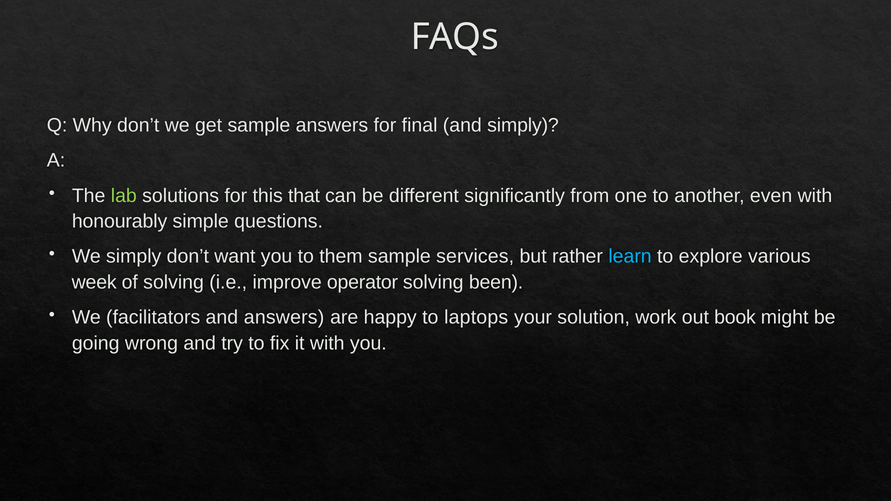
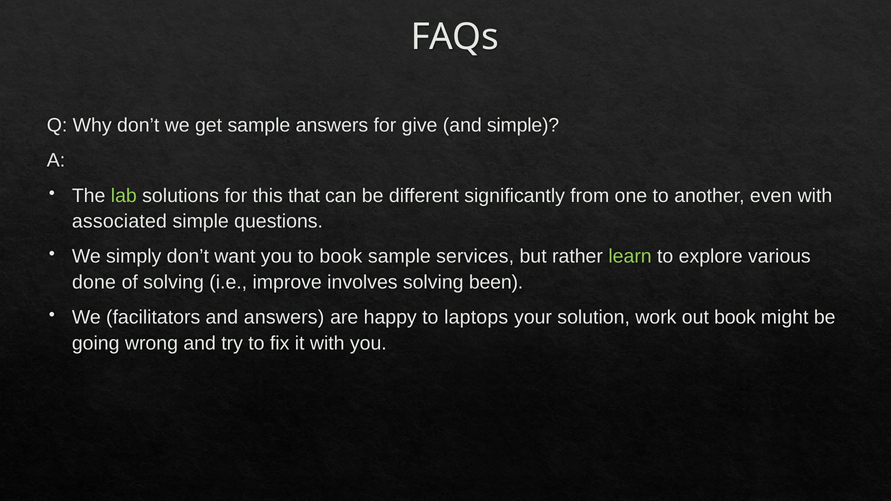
final: final -> give (420, 125)
and simply: simply -> simple (523, 125)
honourably: honourably -> associated (119, 221)
to them: them -> book (341, 257)
learn colour: light blue -> light green (630, 257)
week: week -> done (94, 282)
operator: operator -> involves (362, 282)
